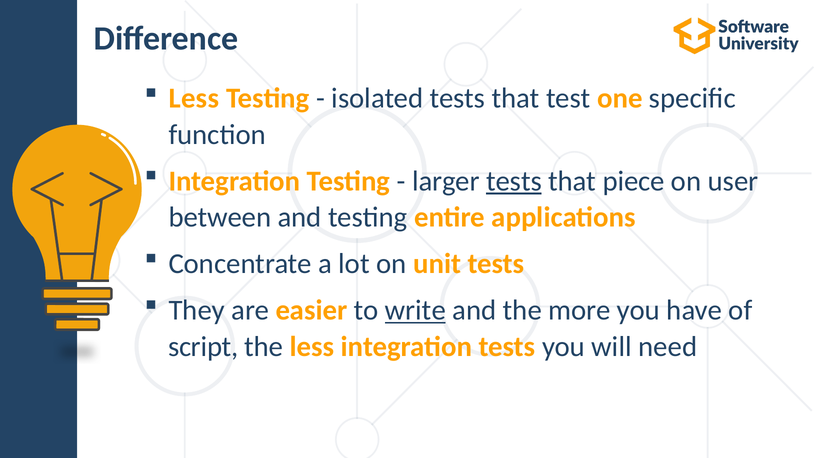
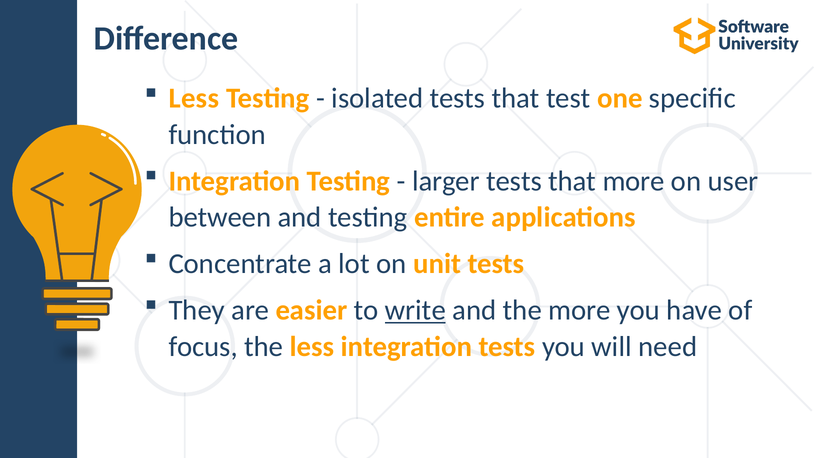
tests underline: present -> none (514, 181)
that piece: piece -> more (634, 181)
script: script -> focus (203, 347)
